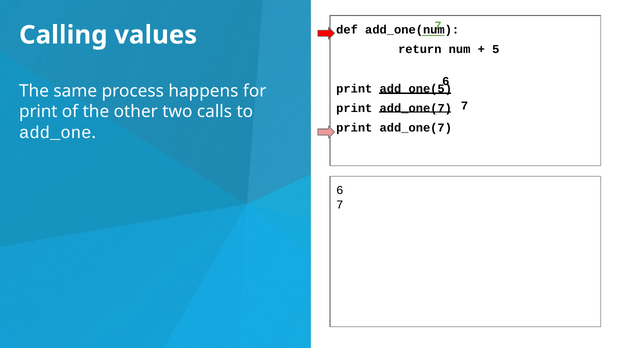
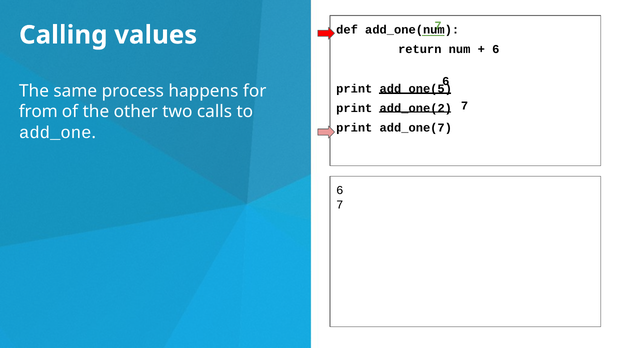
5: 5 -> 6 (496, 49)
add_one(7: add_one(7 -> add_one(2 (416, 108)
print: print -> from (38, 112)
